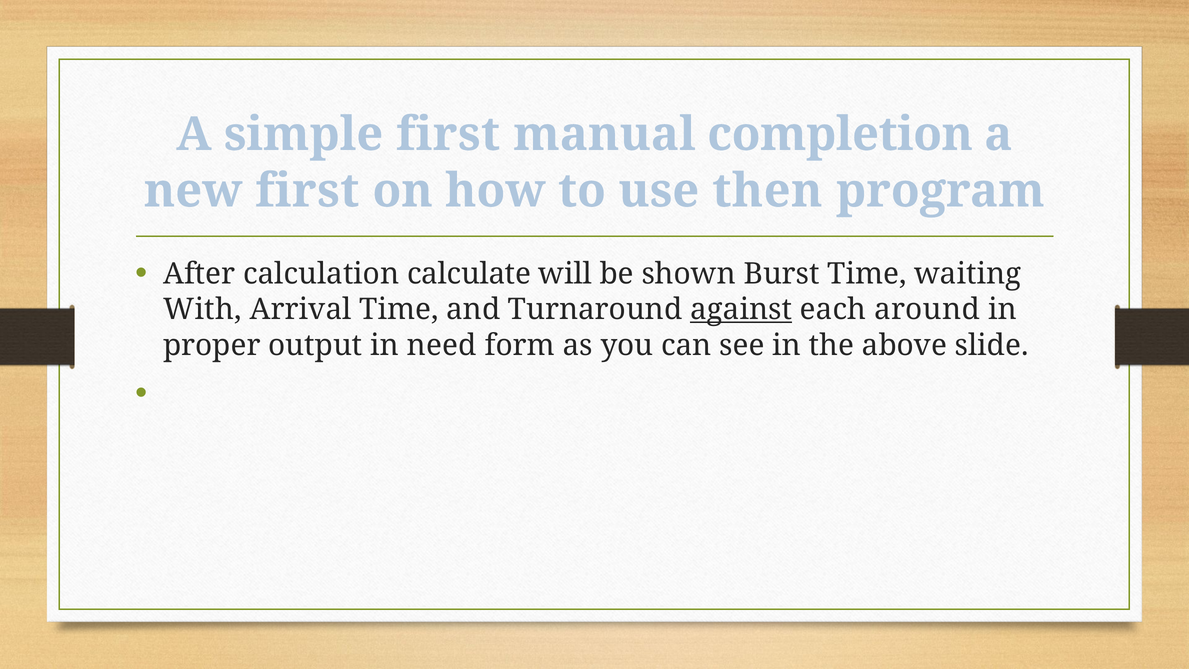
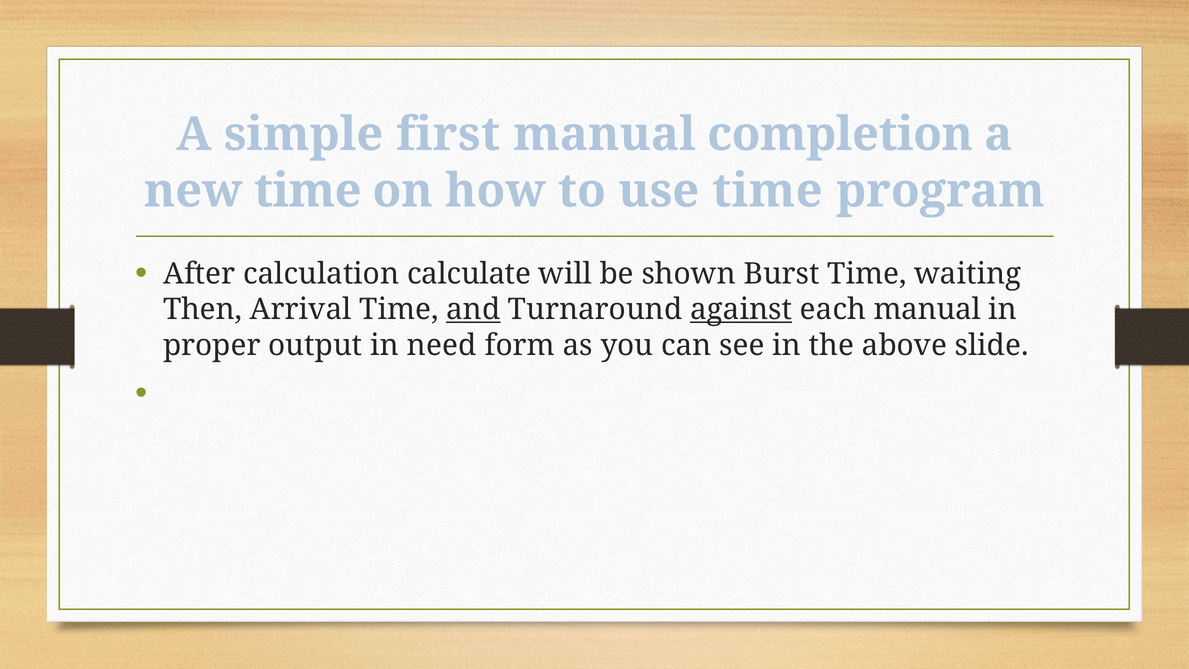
new first: first -> time (308, 191)
use then: then -> time (767, 191)
With: With -> Then (203, 309)
and underline: none -> present (473, 309)
each around: around -> manual (927, 309)
